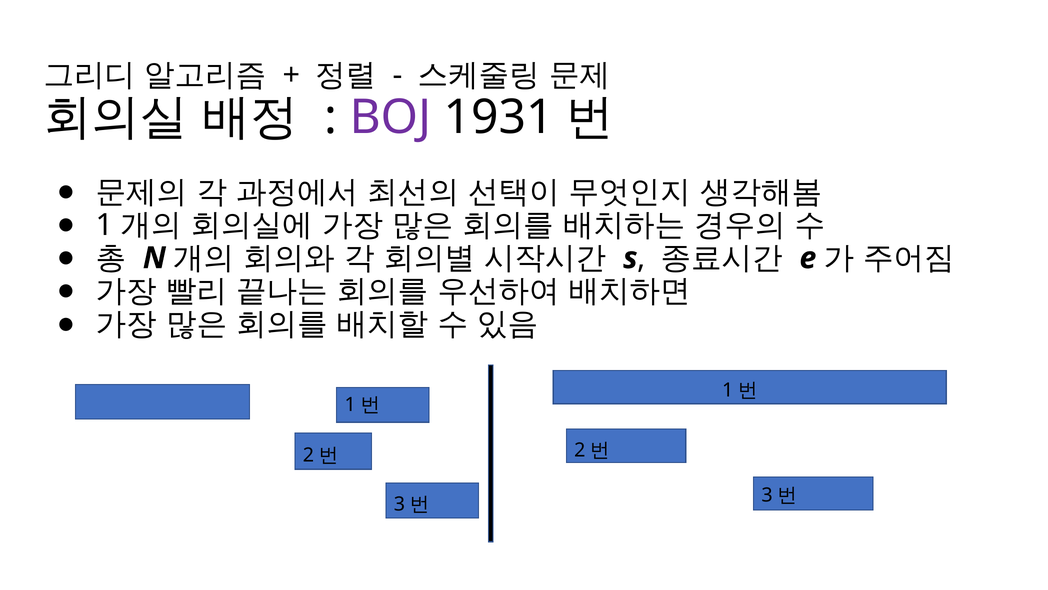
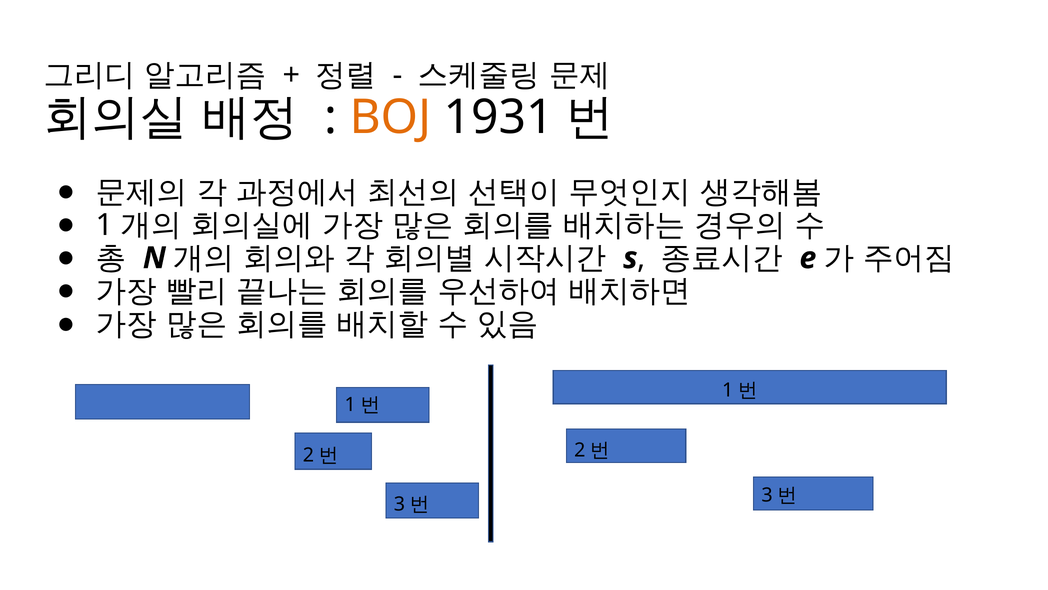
BOJ colour: purple -> orange (390, 118)
